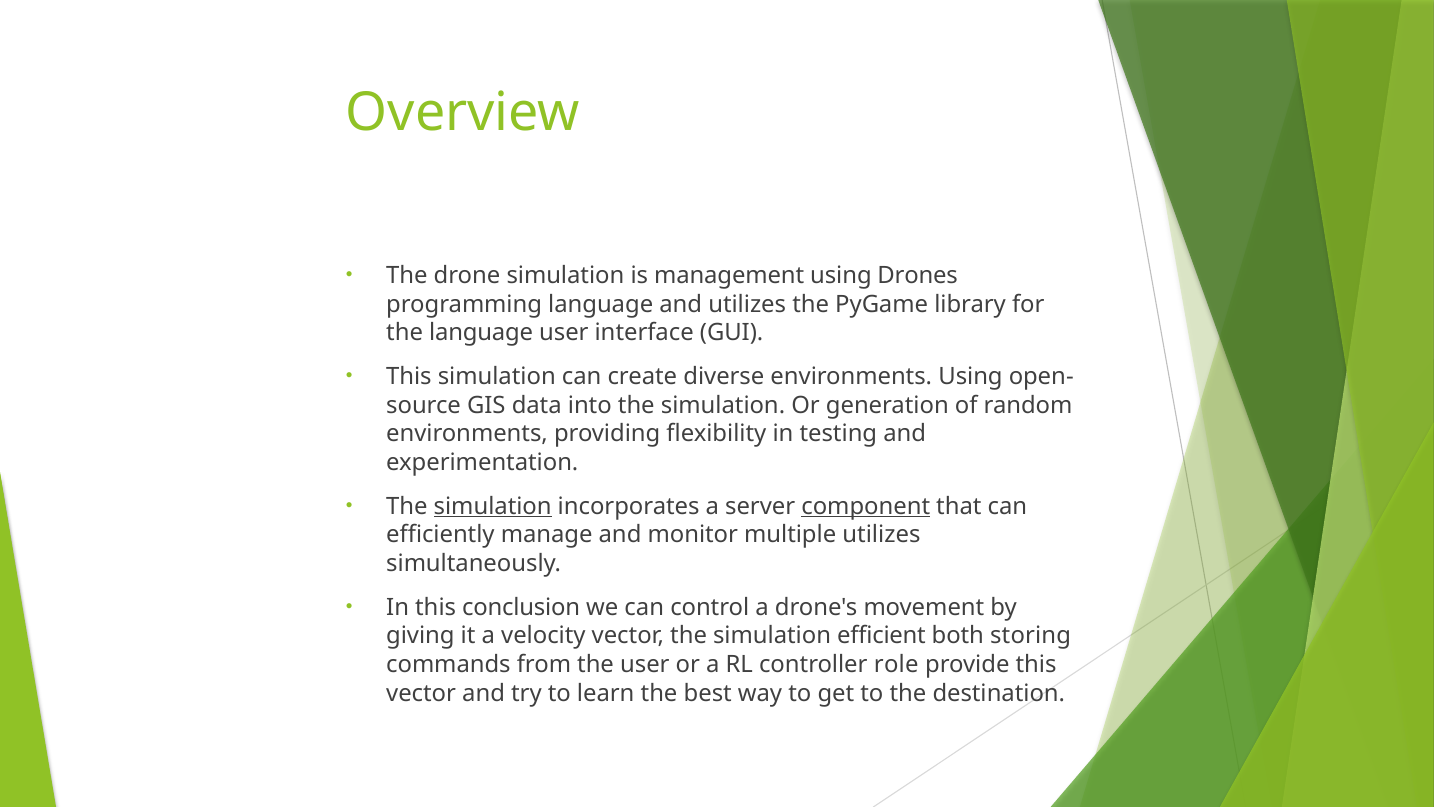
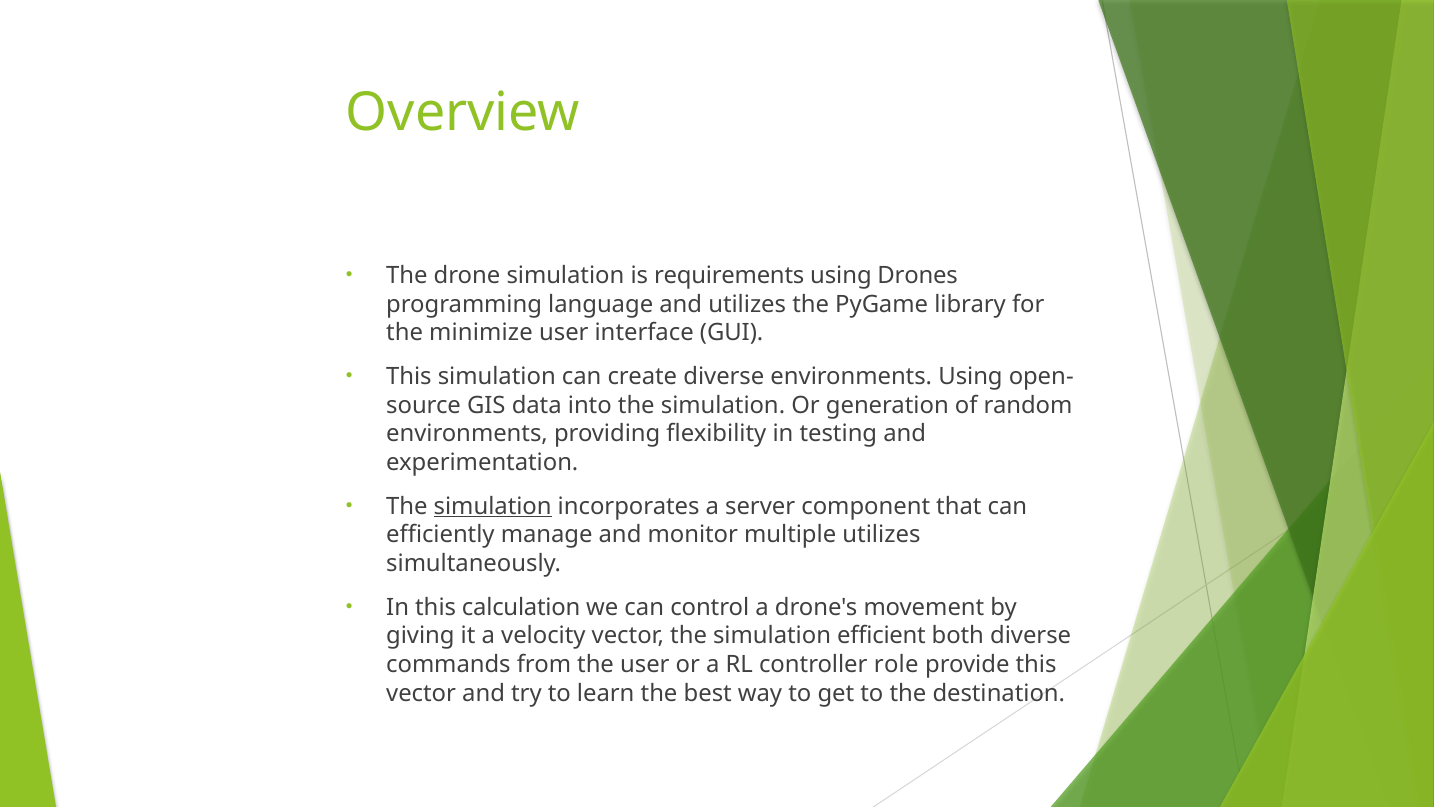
management: management -> requirements (729, 276)
the language: language -> minimize (481, 333)
component underline: present -> none (866, 506)
conclusion: conclusion -> calculation (521, 607)
both storing: storing -> diverse (1031, 636)
